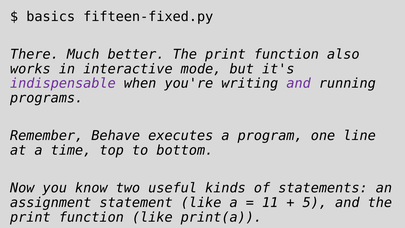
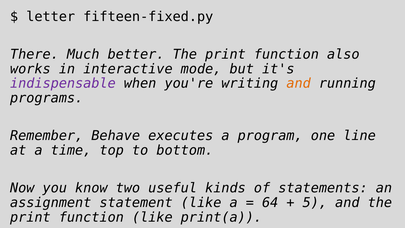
basics: basics -> letter (51, 17)
and colour: purple -> orange (299, 83)
11: 11 -> 64 (270, 202)
